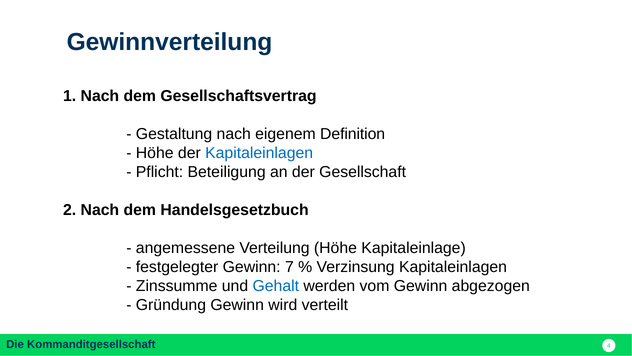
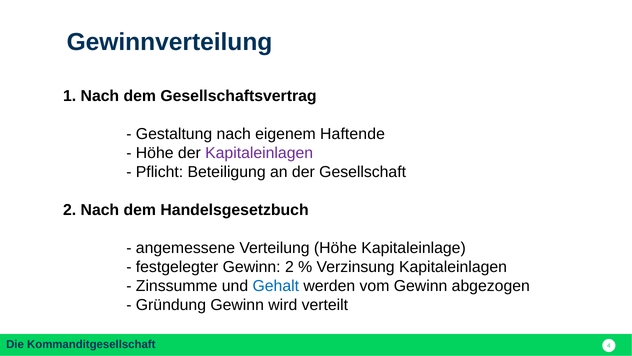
Definition: Definition -> Haftende (353, 134)
Kapitaleinlagen colour: blue -> purple (259, 153)
Gewinn 7: 7 -> 2 (289, 266)
